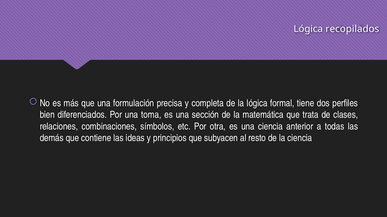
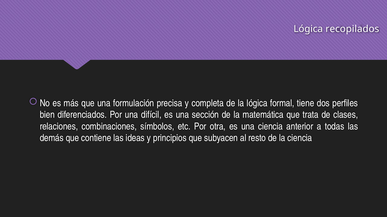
toma: toma -> difícil (151, 115)
